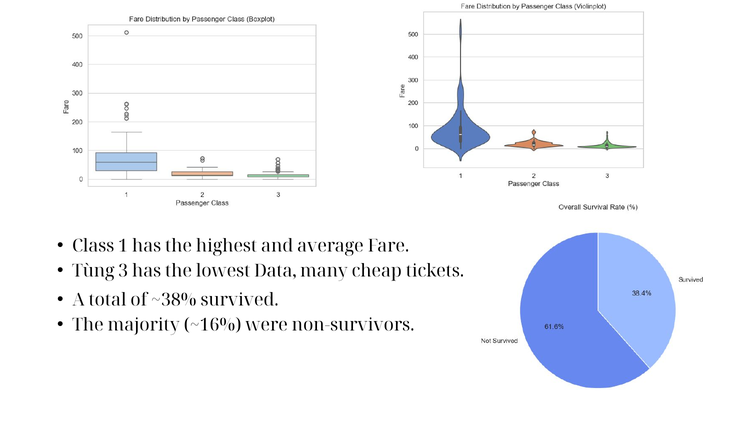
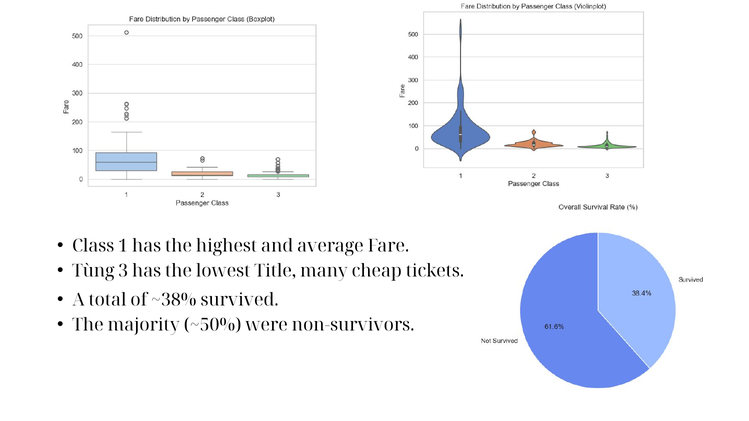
Data: Data -> Title (275, 271)
~16%: ~16% -> ~50% (213, 325)
